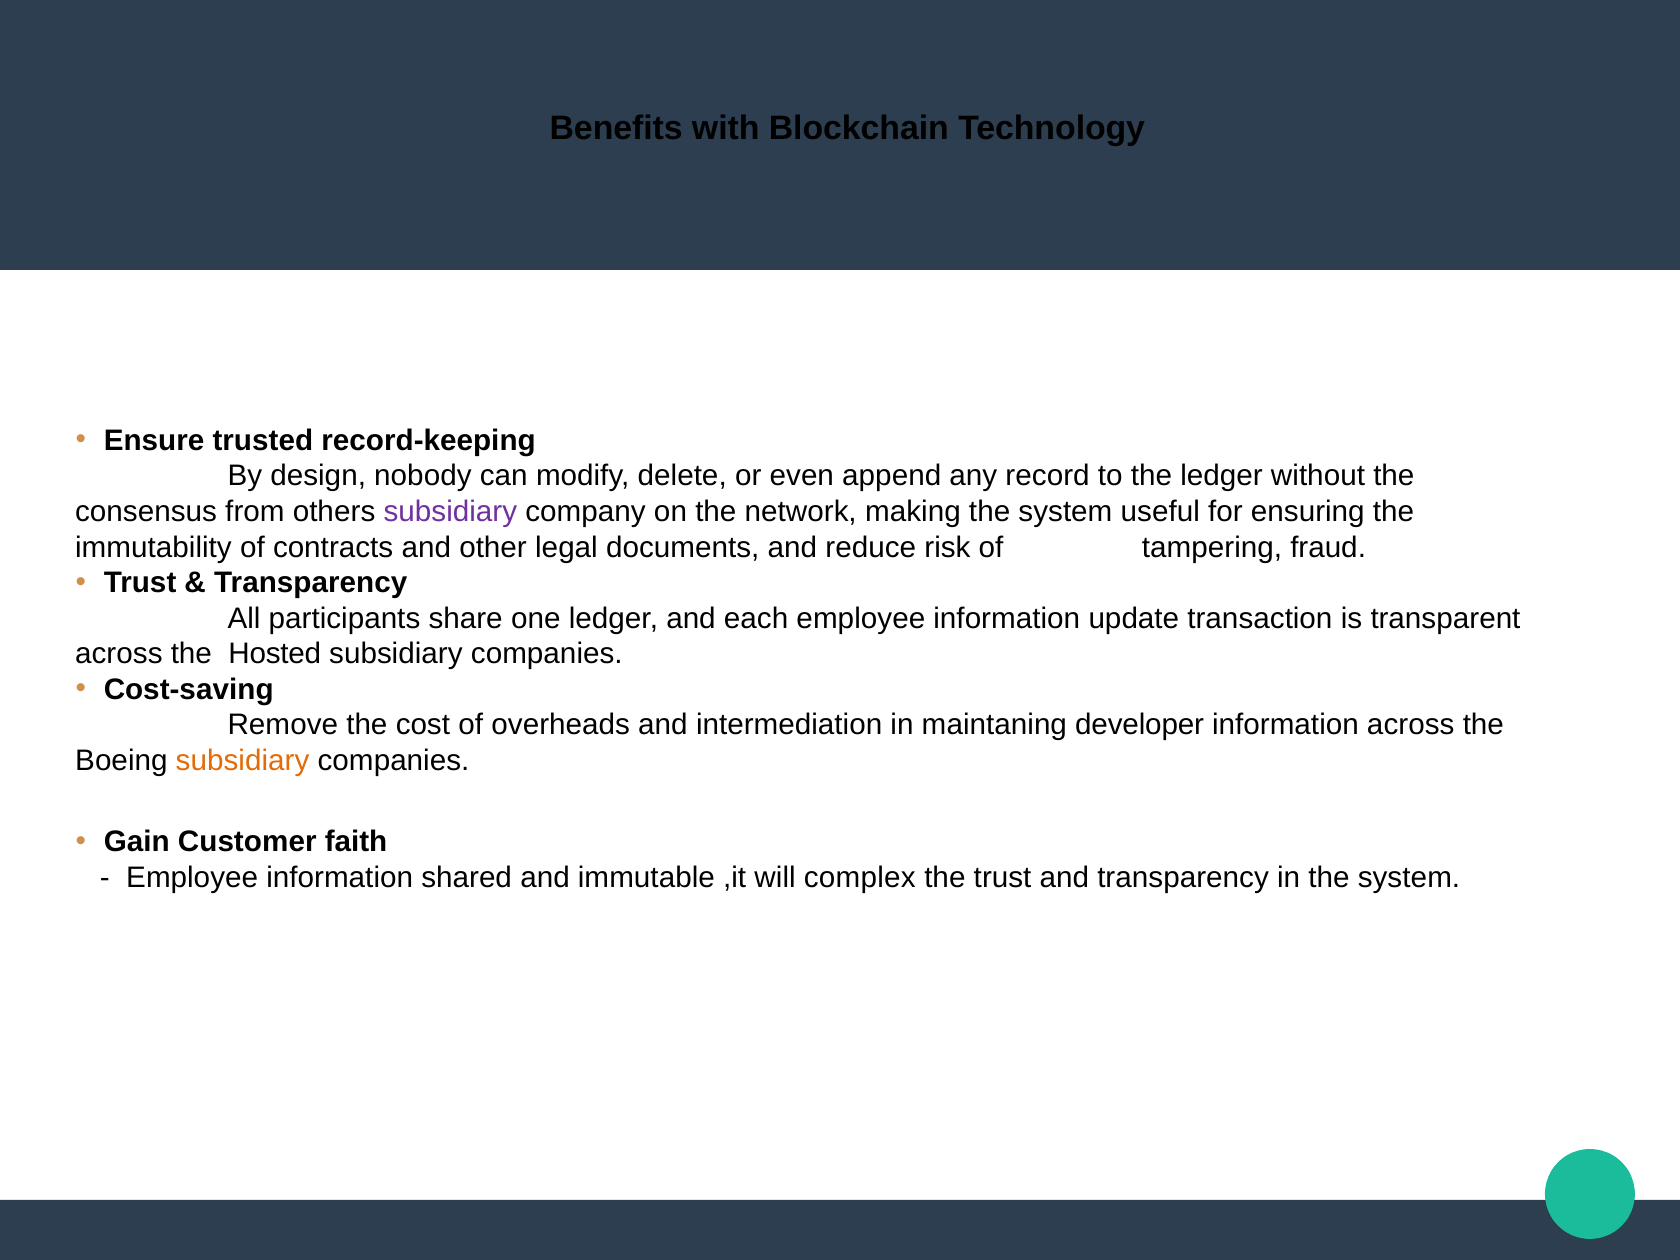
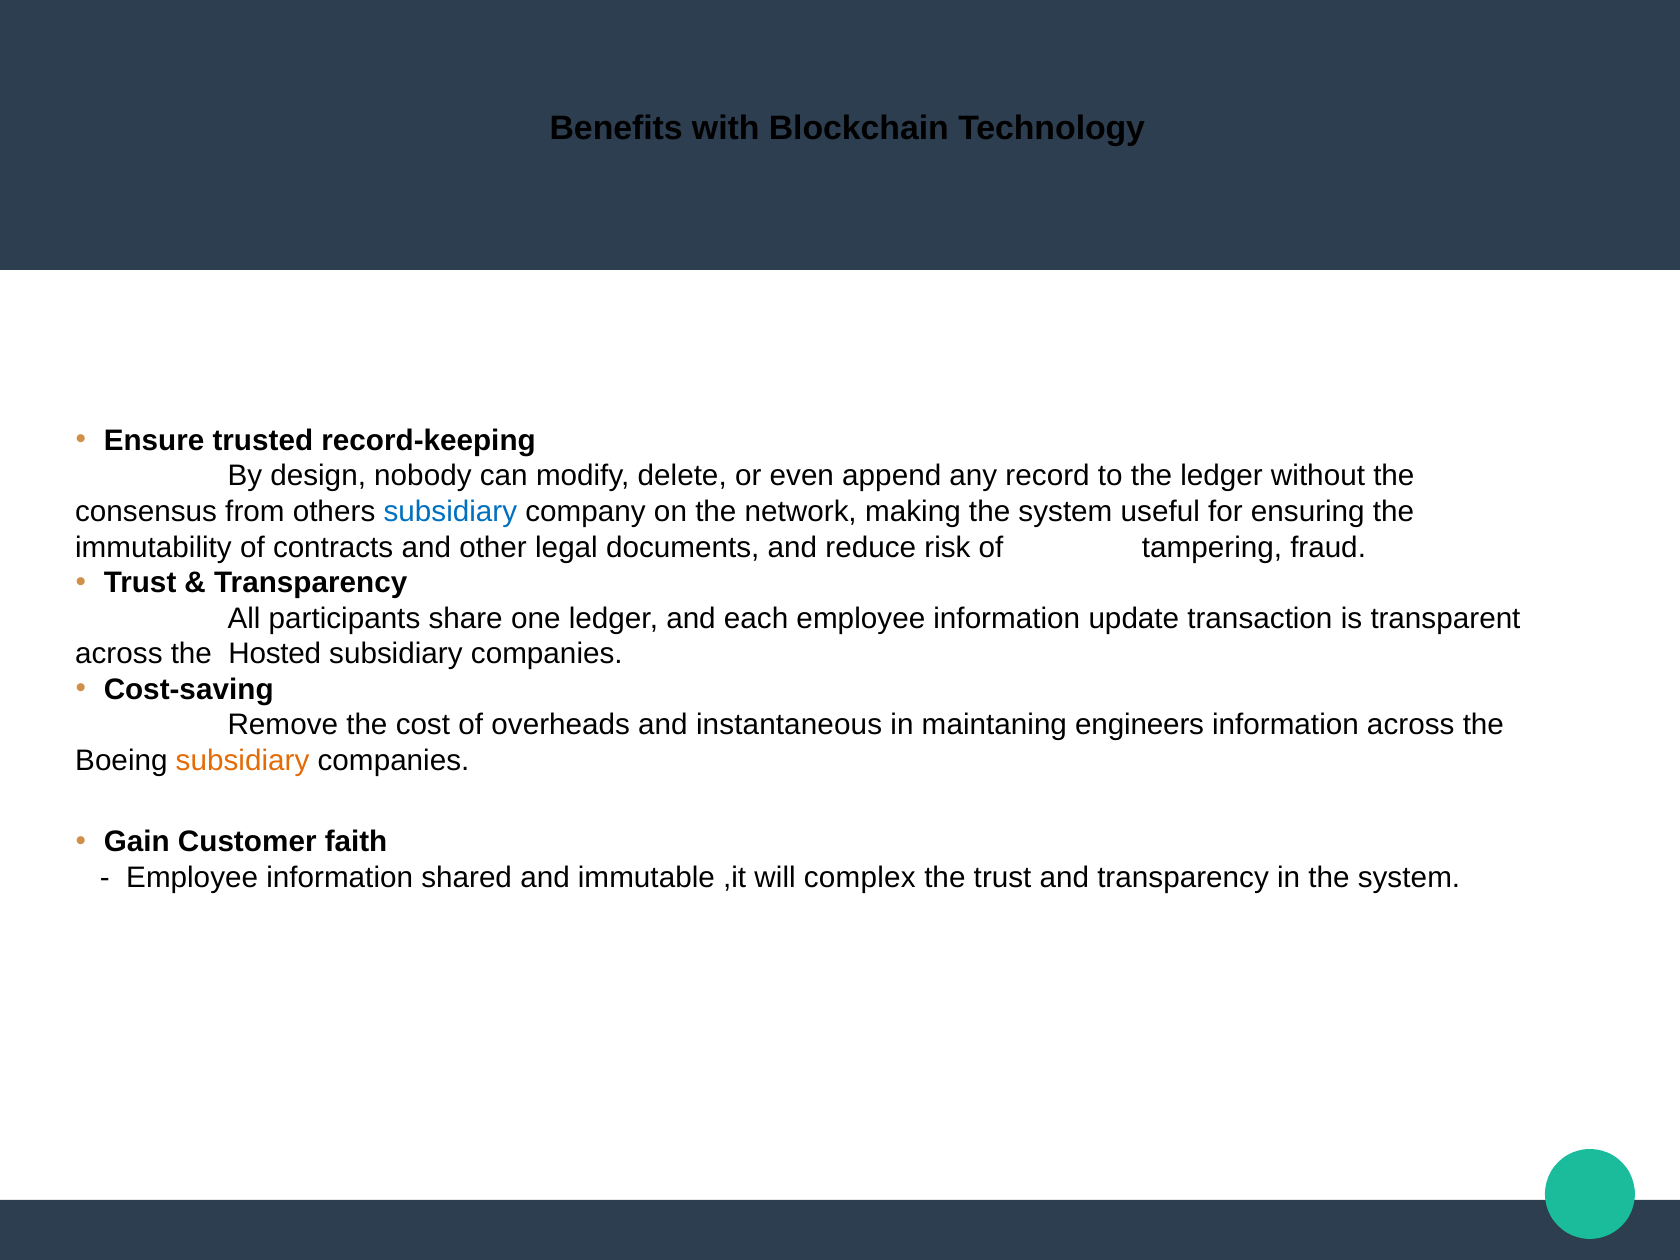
subsidiary colour: purple -> blue (450, 512)
intermediation: intermediation -> instantaneous (789, 725)
developer: developer -> engineers (1140, 725)
